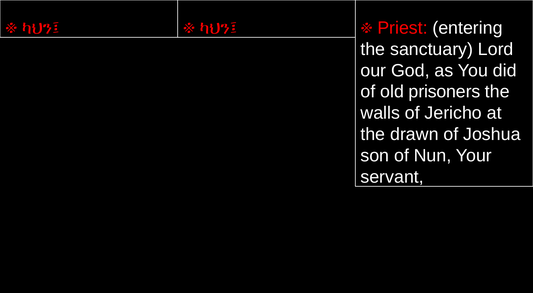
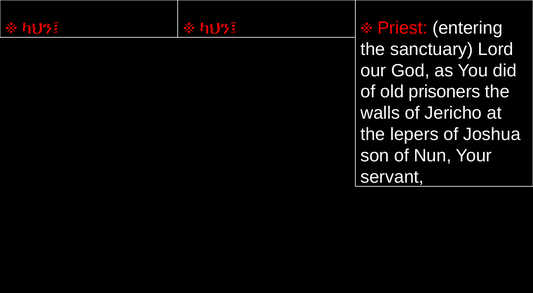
drawn: drawn -> lepers (414, 134)
